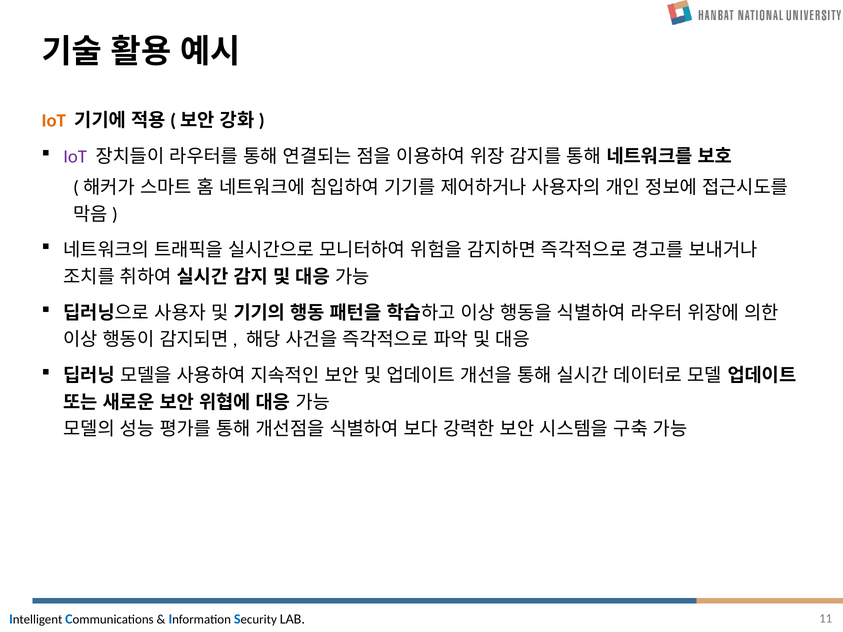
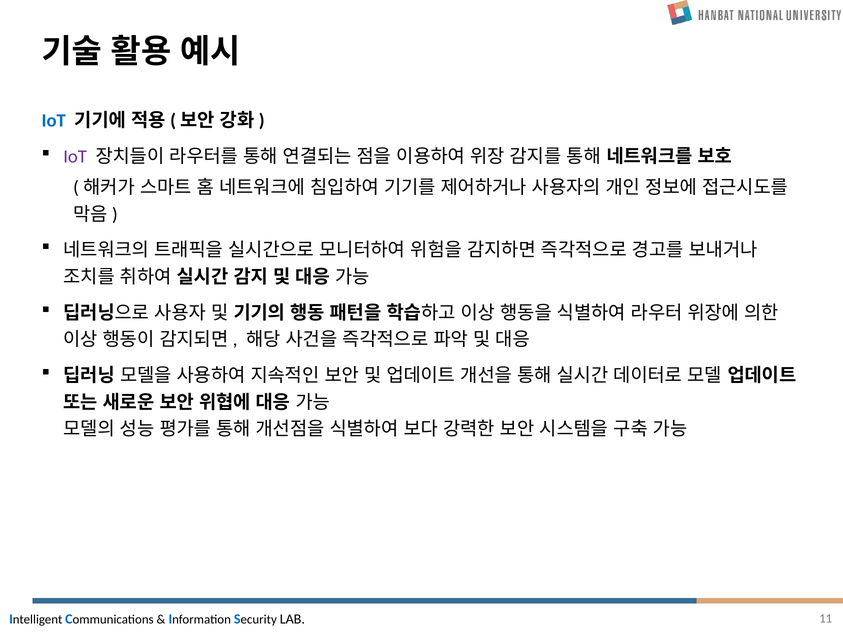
IoT colour: orange -> blue (54, 121)
